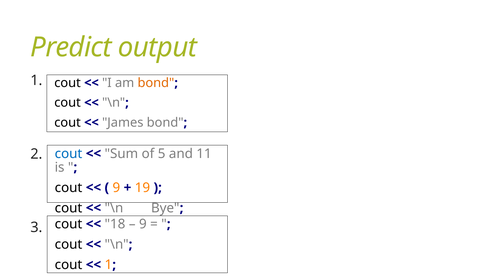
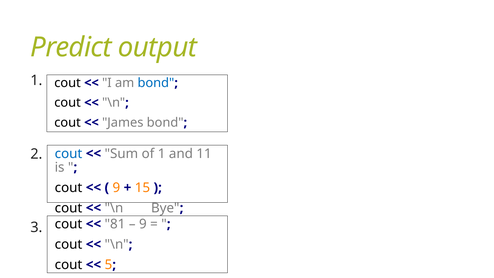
bond colour: orange -> blue (156, 83)
of 5: 5 -> 1 (162, 154)
19: 19 -> 15 (142, 188)
18: 18 -> 81 (115, 224)
1: 1 -> 5 (108, 265)
